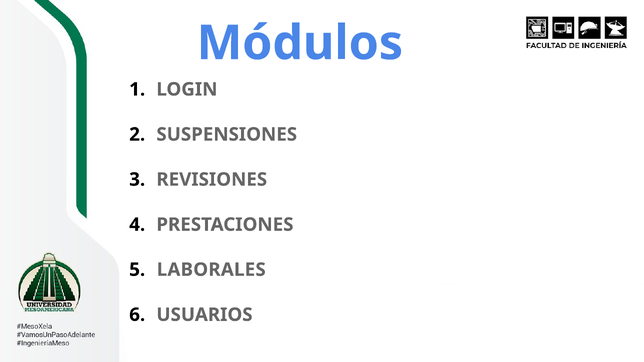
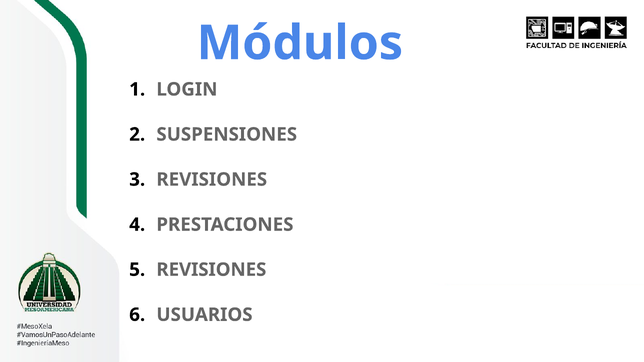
LABORALES: LABORALES -> REVISIONES (211, 270)
